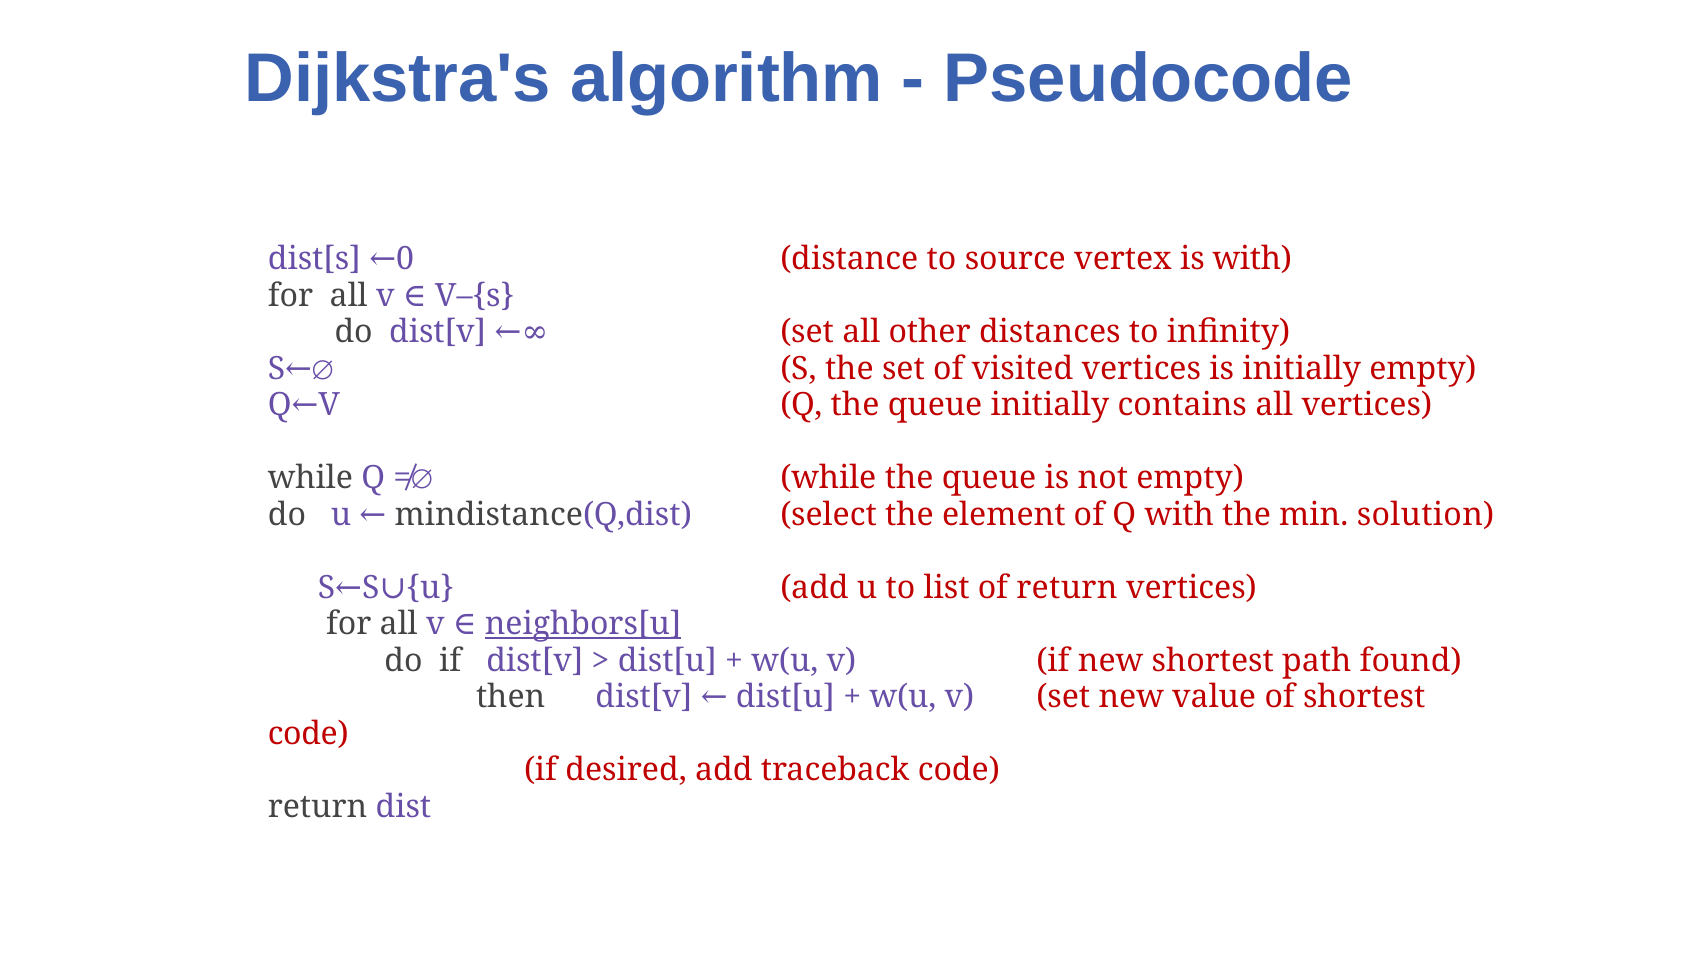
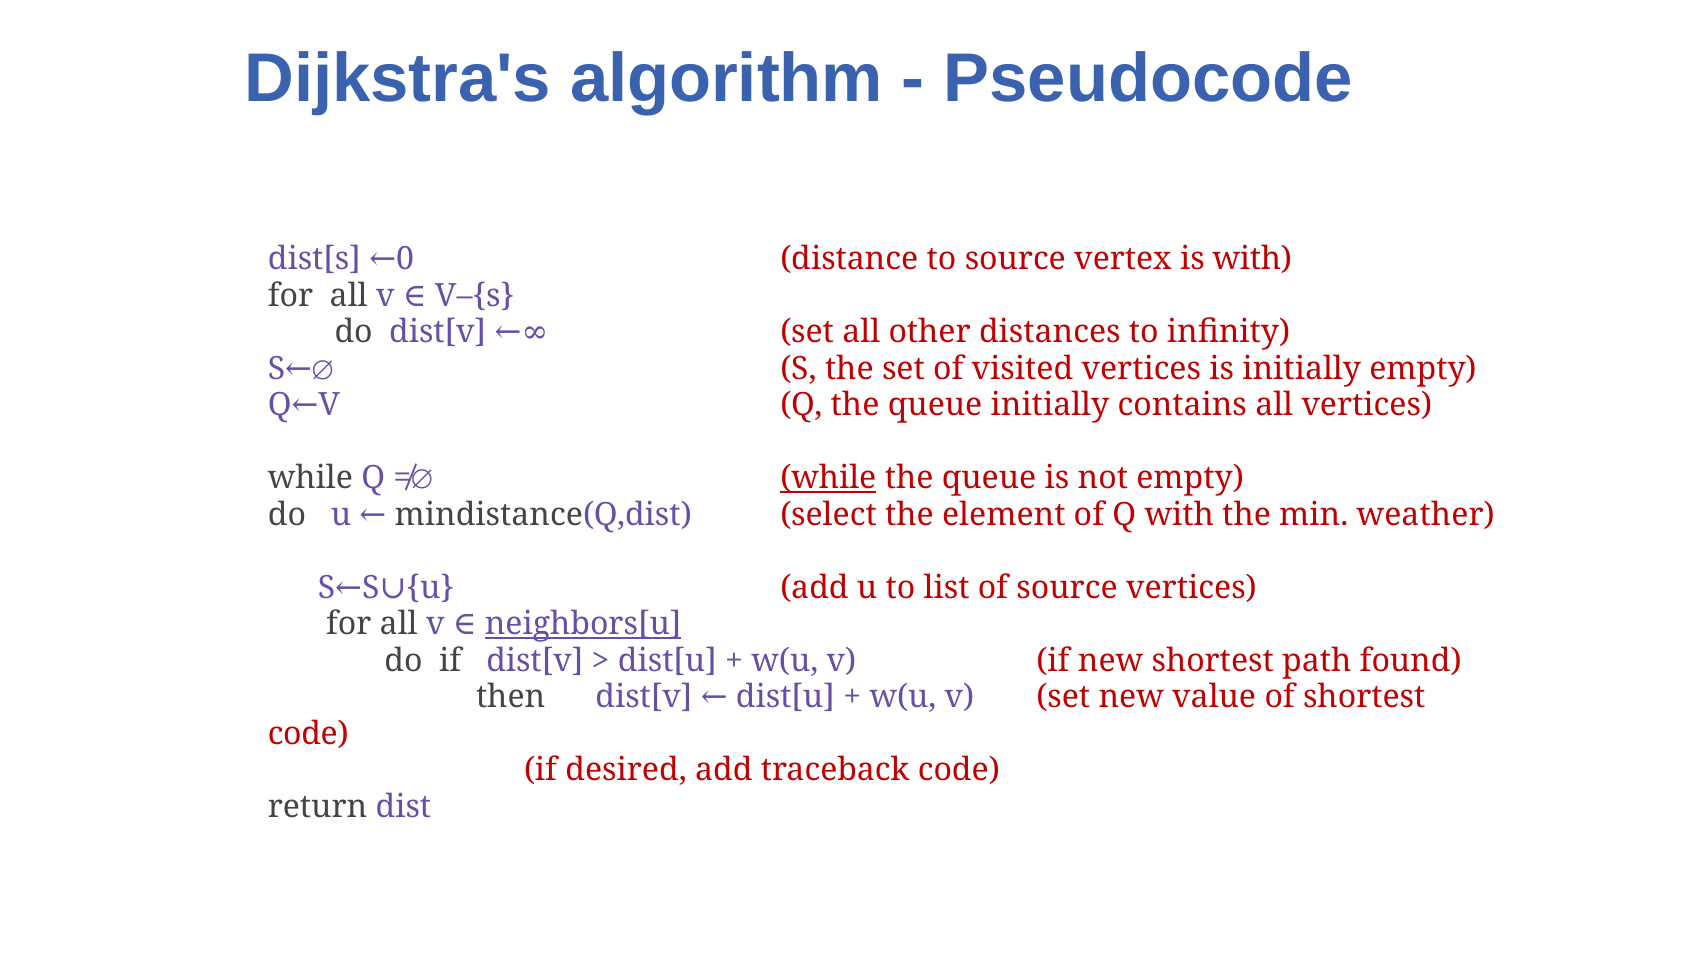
while underline: none -> present (828, 478)
solution: solution -> weather (1426, 514)
of return: return -> source (1067, 587)
